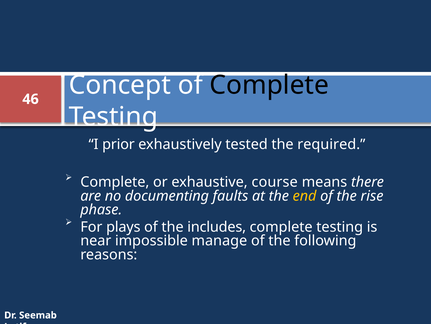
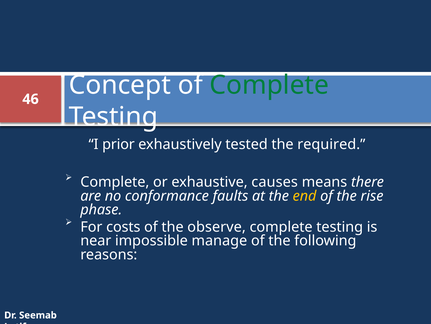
Complete colour: black -> green (269, 85)
course: course -> causes (275, 182)
documenting: documenting -> conformance (167, 196)
plays: plays -> costs (123, 227)
includes: includes -> observe (217, 227)
